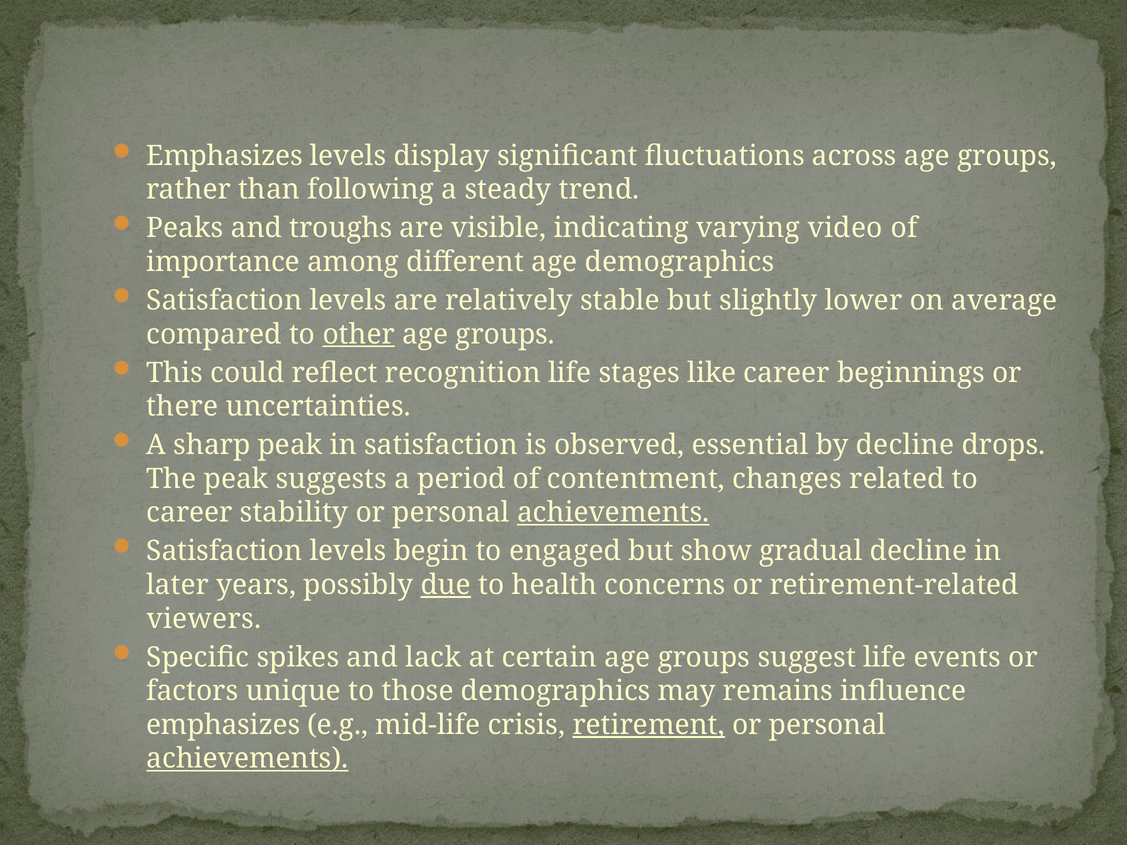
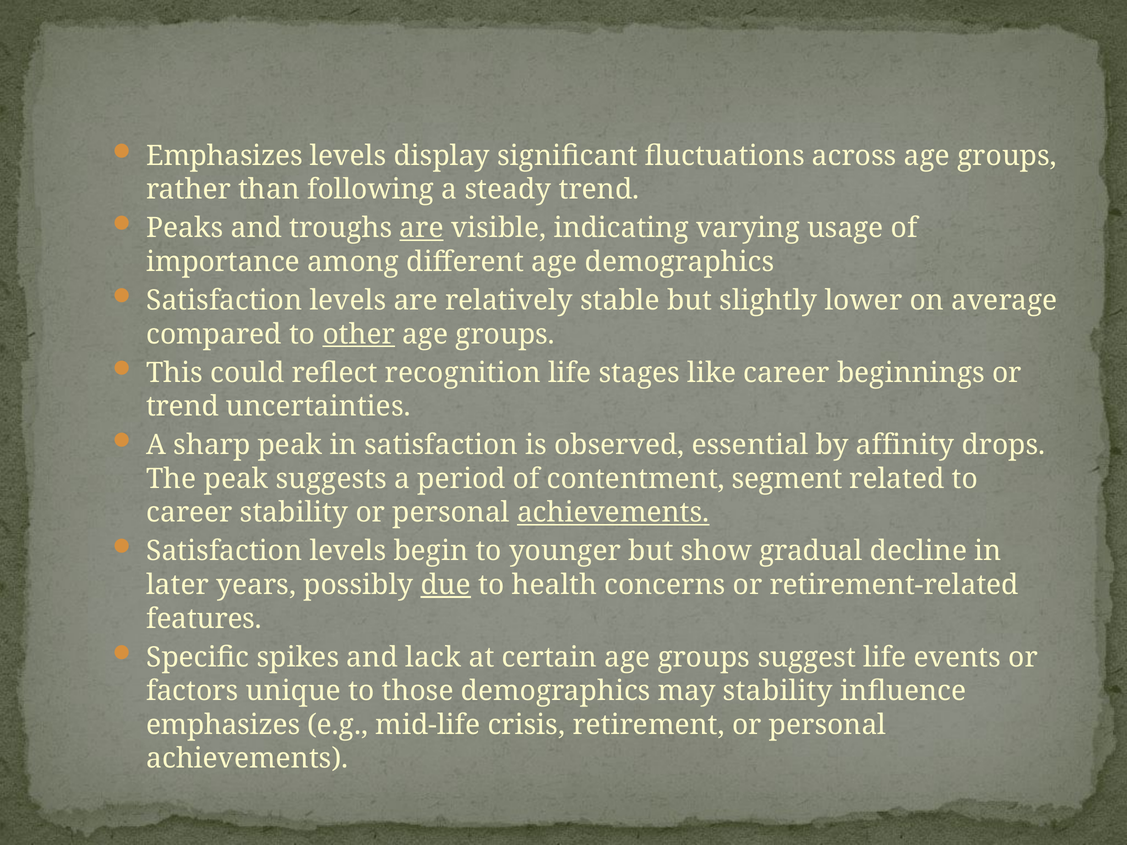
are underline: none -> present (422, 228)
video: video -> usage (845, 228)
there: there -> trend (183, 407)
by decline: decline -> affinity (905, 445)
changes: changes -> segment (787, 479)
engaged: engaged -> younger (565, 551)
viewers: viewers -> features (204, 619)
may remains: remains -> stability (778, 691)
retirement underline: present -> none (649, 725)
achievements underline: present -> none (247, 759)
